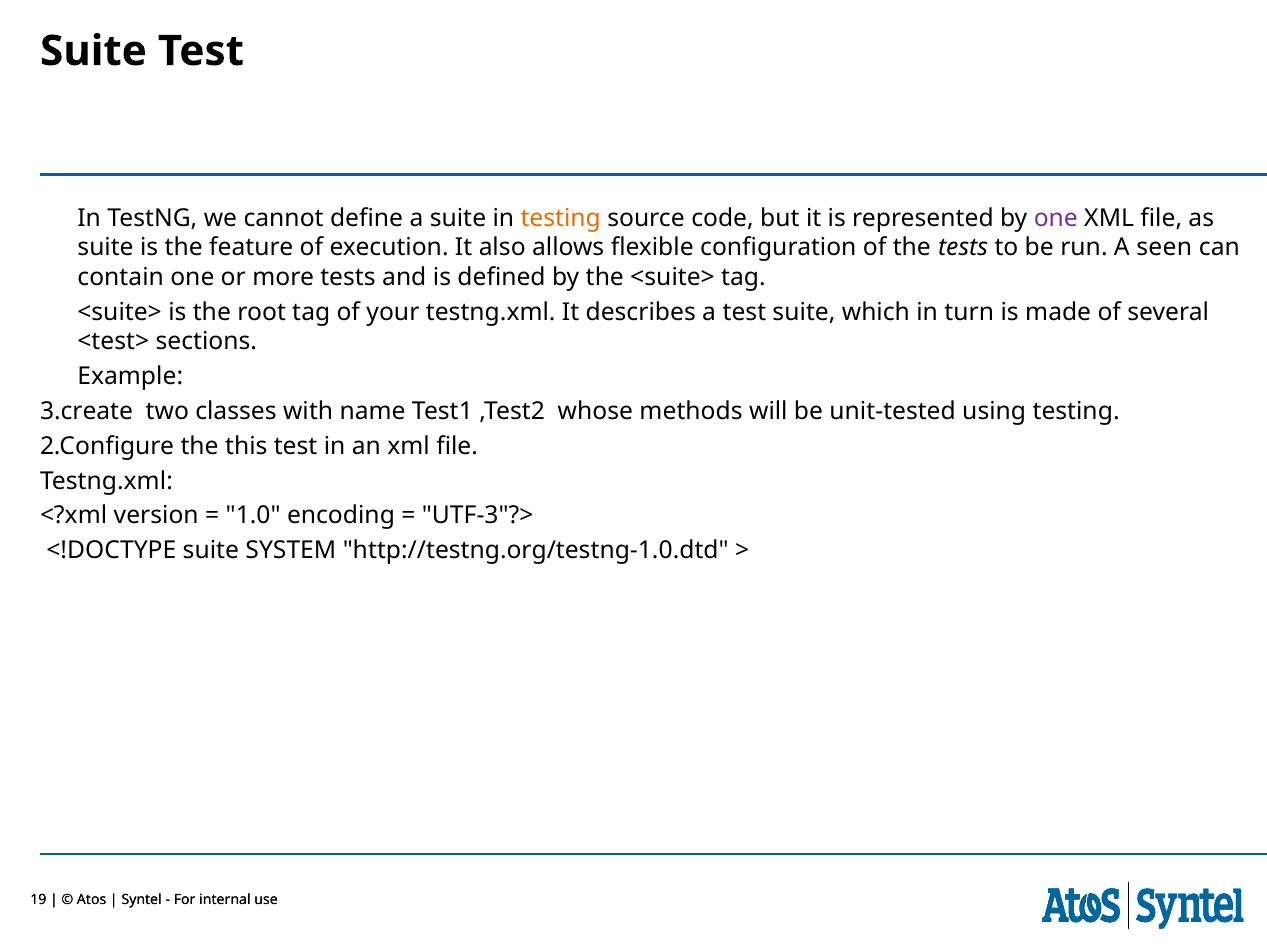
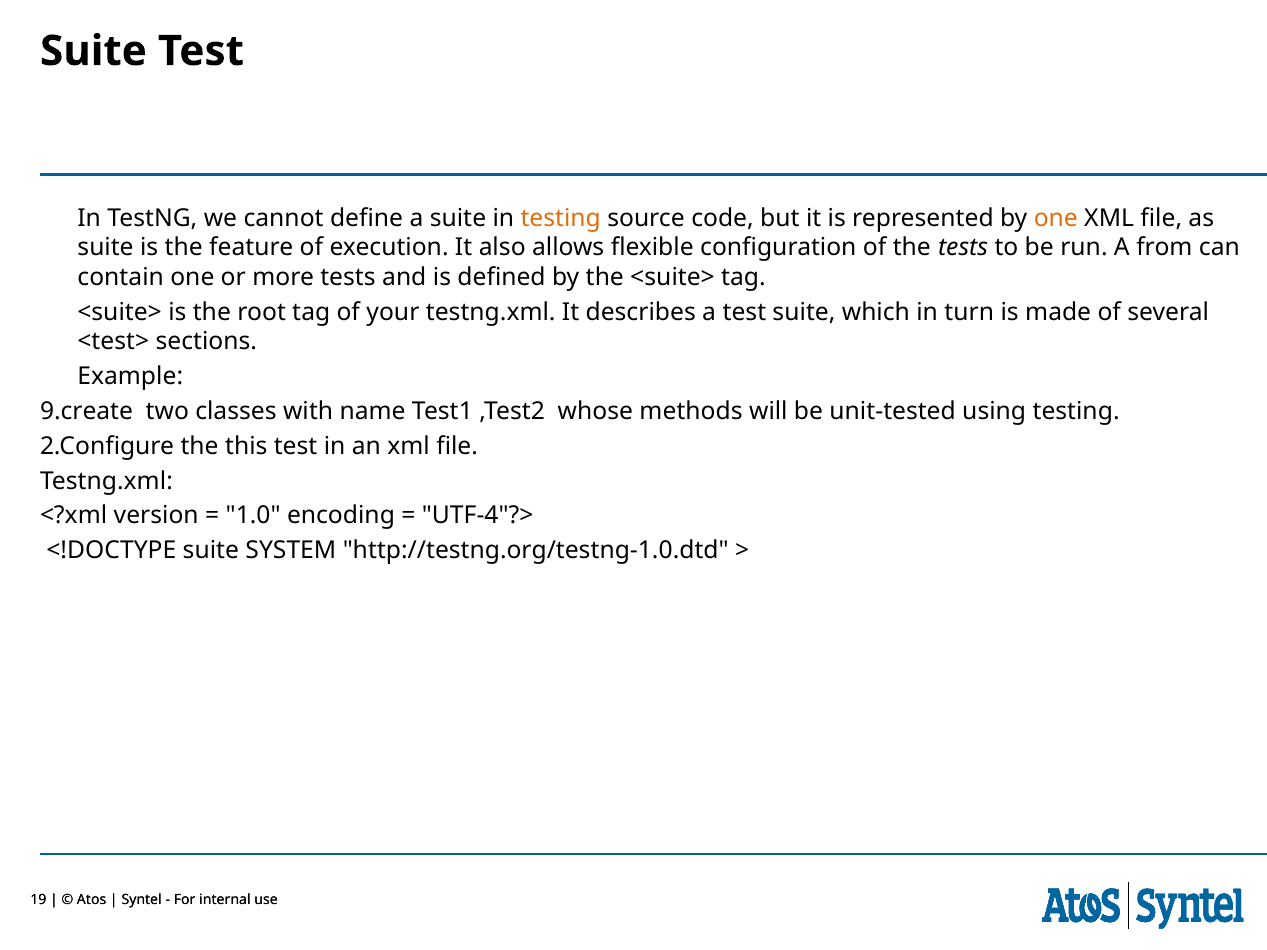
one colour: purple -> orange (1056, 218)
seen: seen -> from (1164, 248)
3.create: 3.create -> 9.create (86, 411)
UTF-3"?>: UTF-3"?> -> UTF-4"?> (478, 516)
